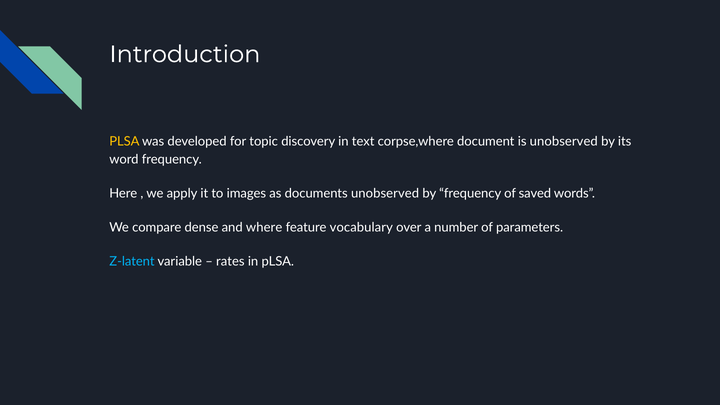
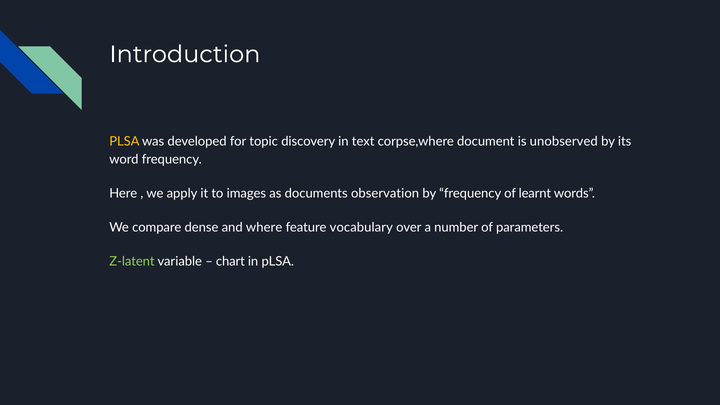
documents unobserved: unobserved -> observation (385, 194)
saved: saved -> learnt (535, 194)
Z-latent colour: light blue -> light green (132, 261)
rates: rates -> chart (230, 261)
